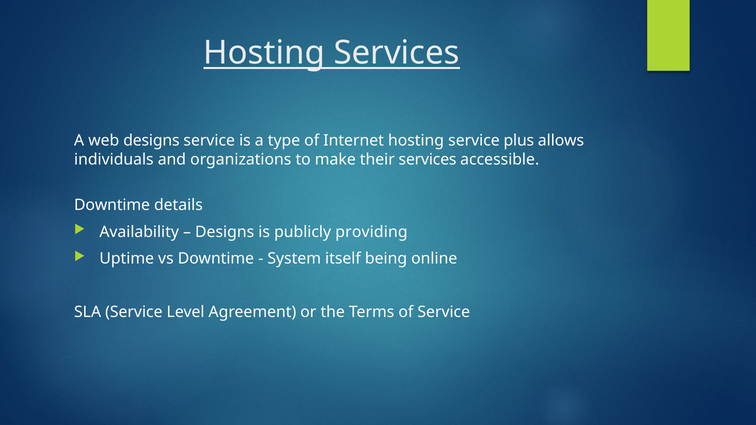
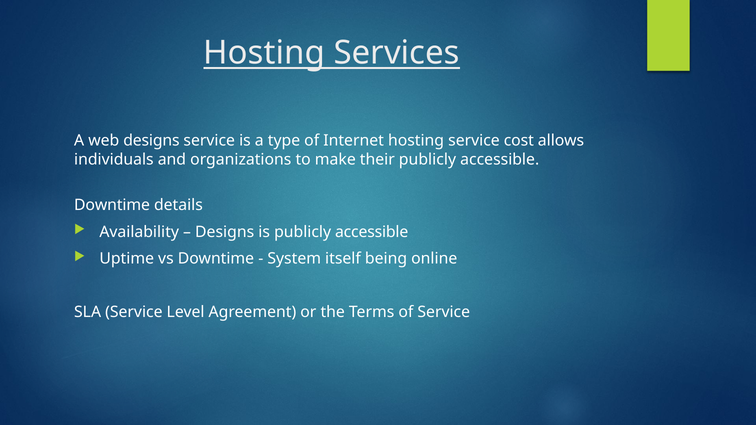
plus: plus -> cost (519, 141)
their services: services -> publicly (427, 160)
is publicly providing: providing -> accessible (372, 232)
